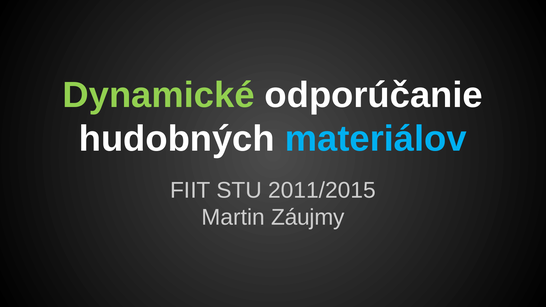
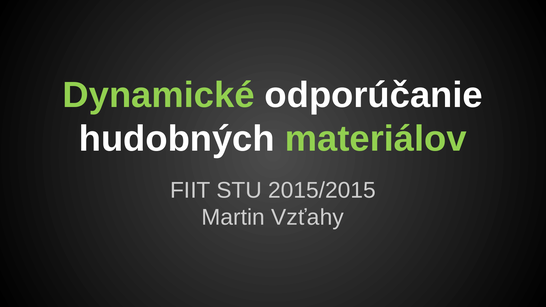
materiálov colour: light blue -> light green (376, 139)
2011/2015: 2011/2015 -> 2015/2015 (322, 190)
Záujmy: Záujmy -> Vzťahy (308, 218)
